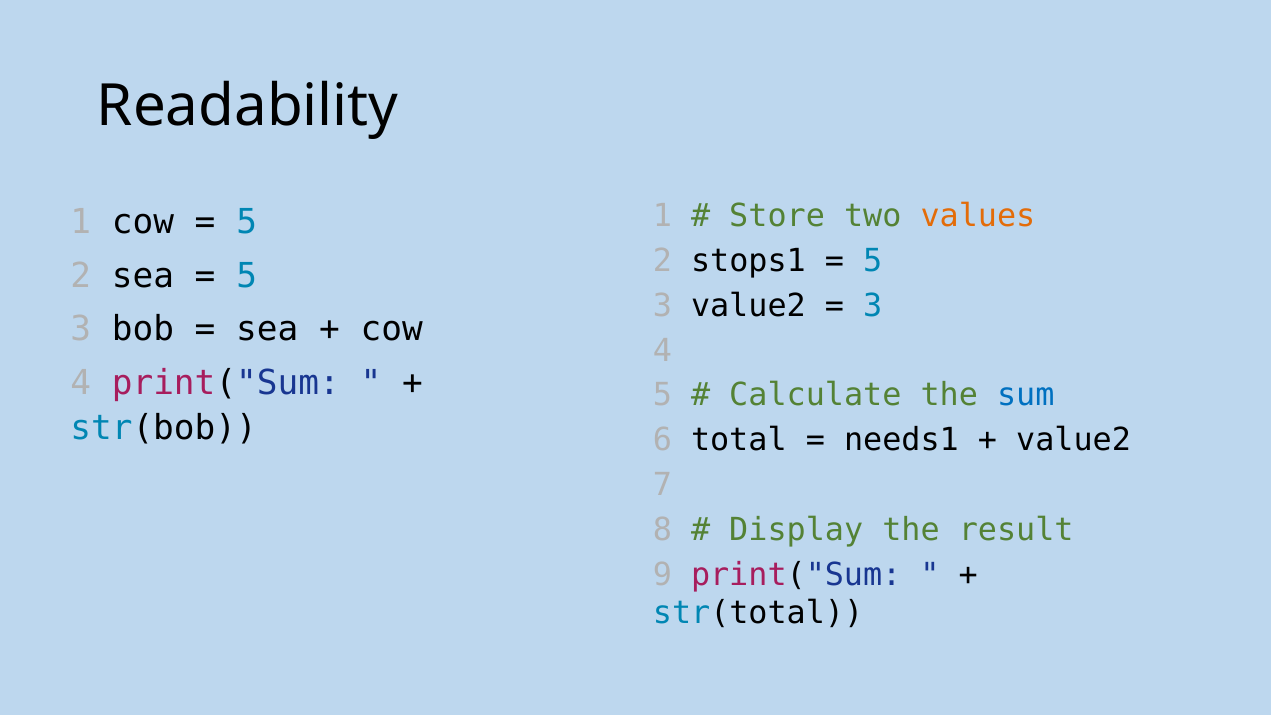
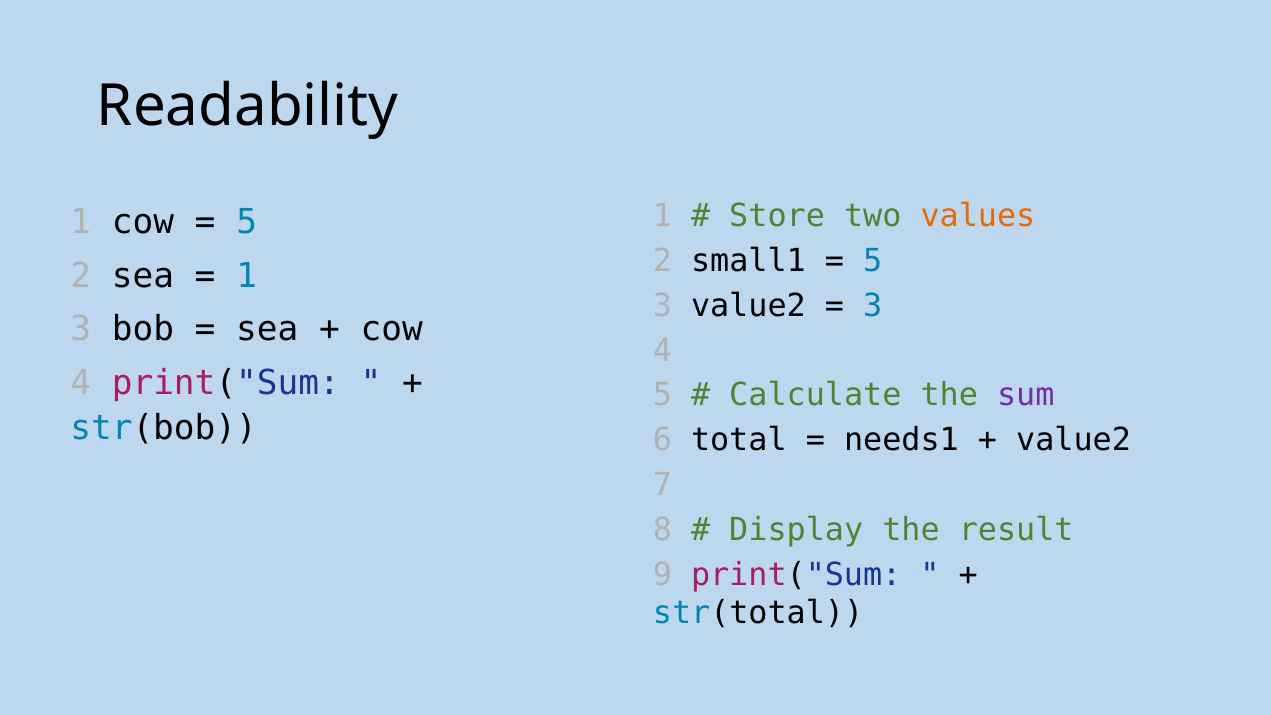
stops1: stops1 -> small1 (748, 261)
5: 5 -> 1 (247, 276)
sum colour: blue -> purple (1026, 395)
